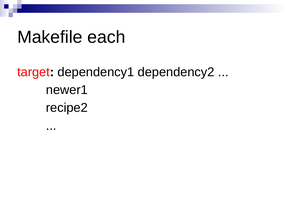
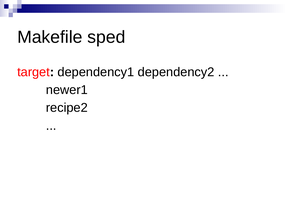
each: each -> sped (106, 37)
